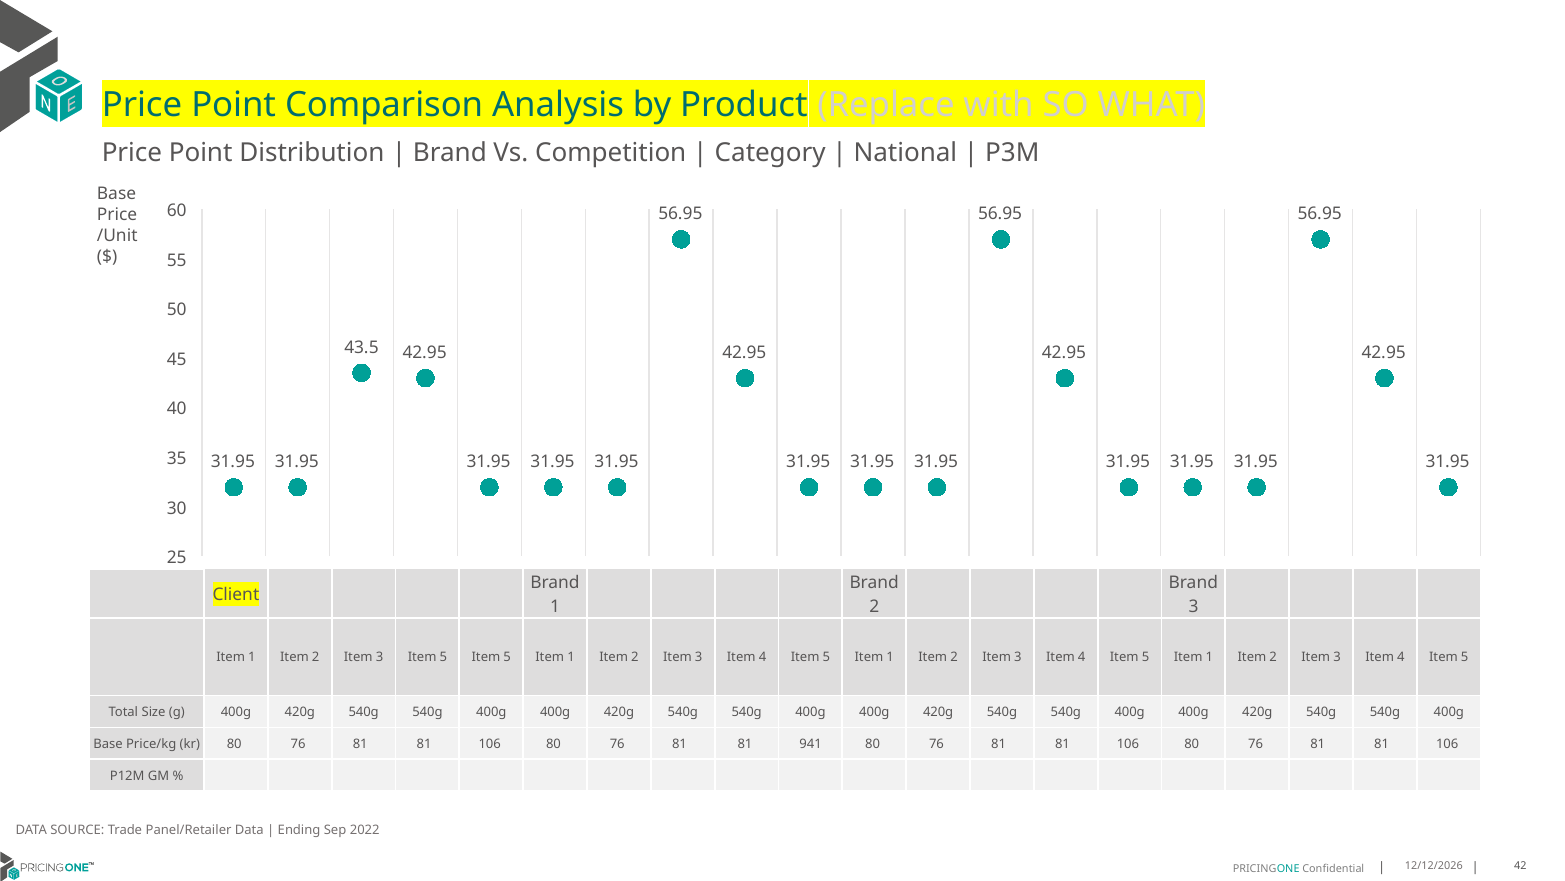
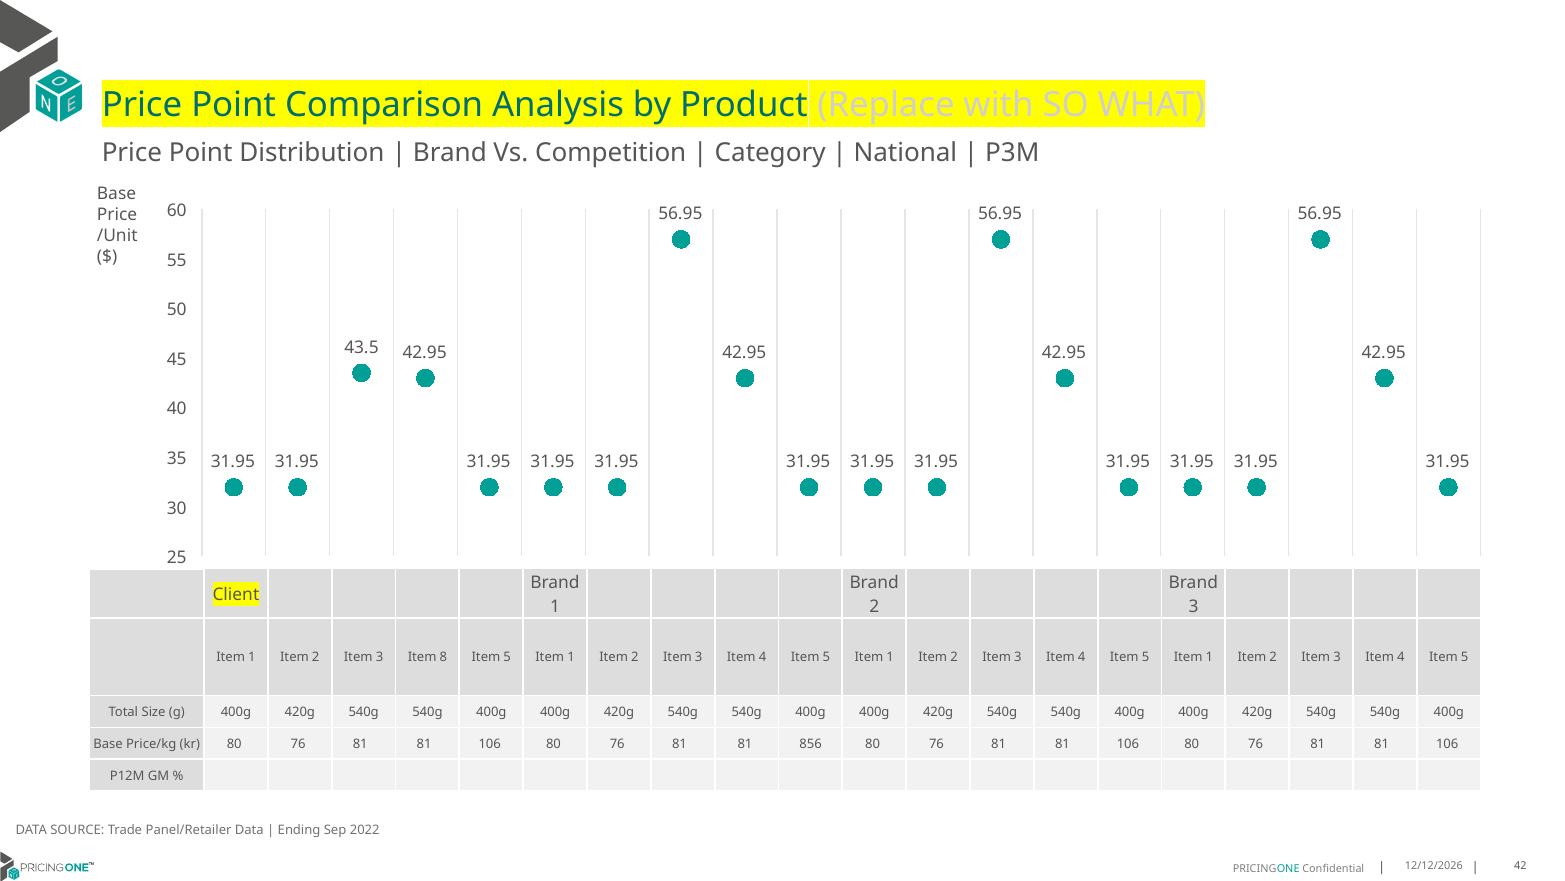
3 Item 5: 5 -> 8 (443, 657)
941: 941 -> 856 (811, 744)
